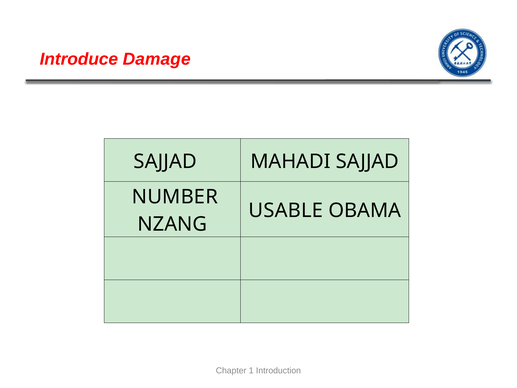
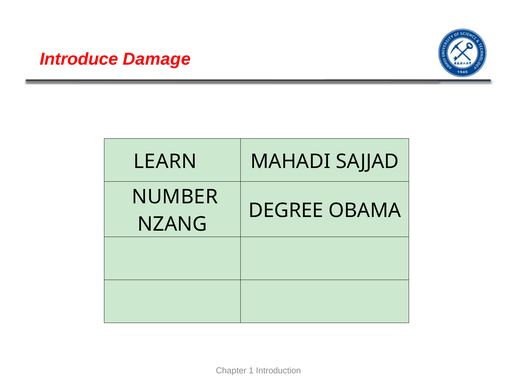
SAJJAD: SAJJAD -> LEARN (165, 161)
USABLE: USABLE -> DEGREE (286, 210)
